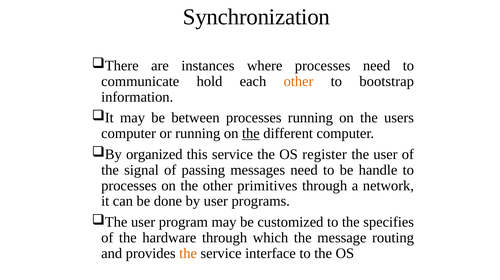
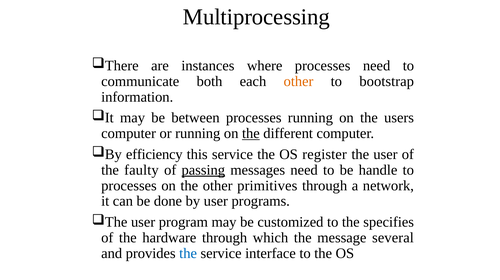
Synchronization: Synchronization -> Multiprocessing (256, 17)
hold: hold -> both (209, 81)
organized: organized -> efficiency (154, 154)
signal: signal -> faulty (141, 170)
passing underline: none -> present (203, 170)
routing: routing -> several (393, 238)
the colour: orange -> blue (188, 253)
